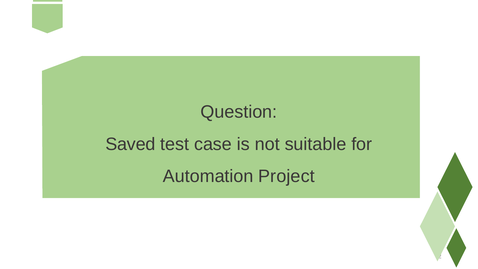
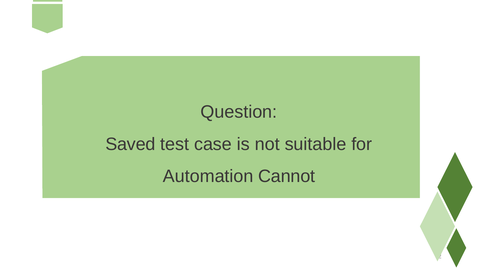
Project: Project -> Cannot (287, 176)
